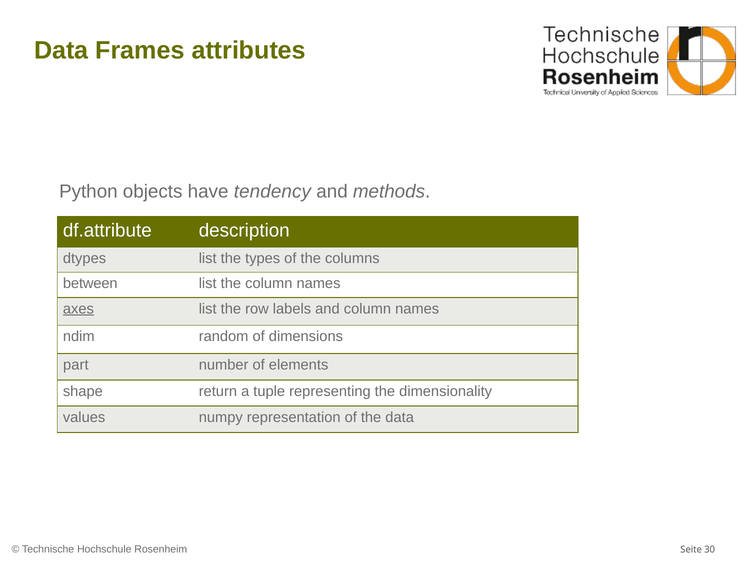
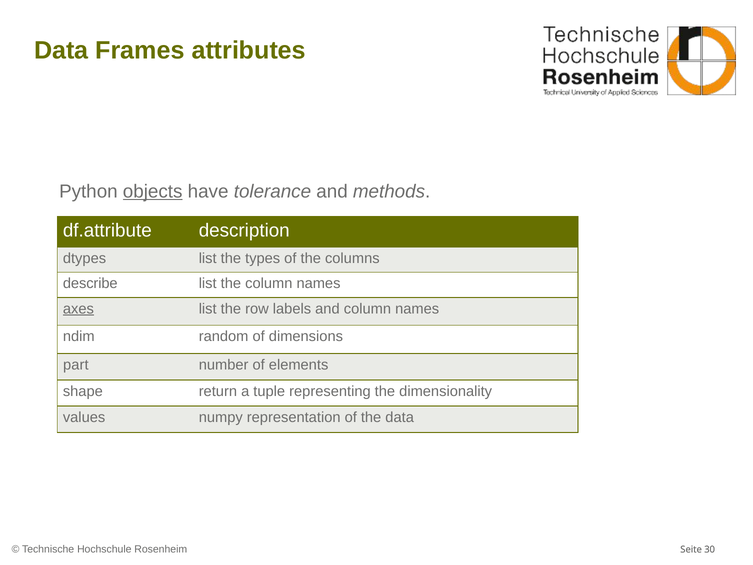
objects underline: none -> present (153, 191)
tendency: tendency -> tolerance (272, 191)
between: between -> describe (90, 283)
